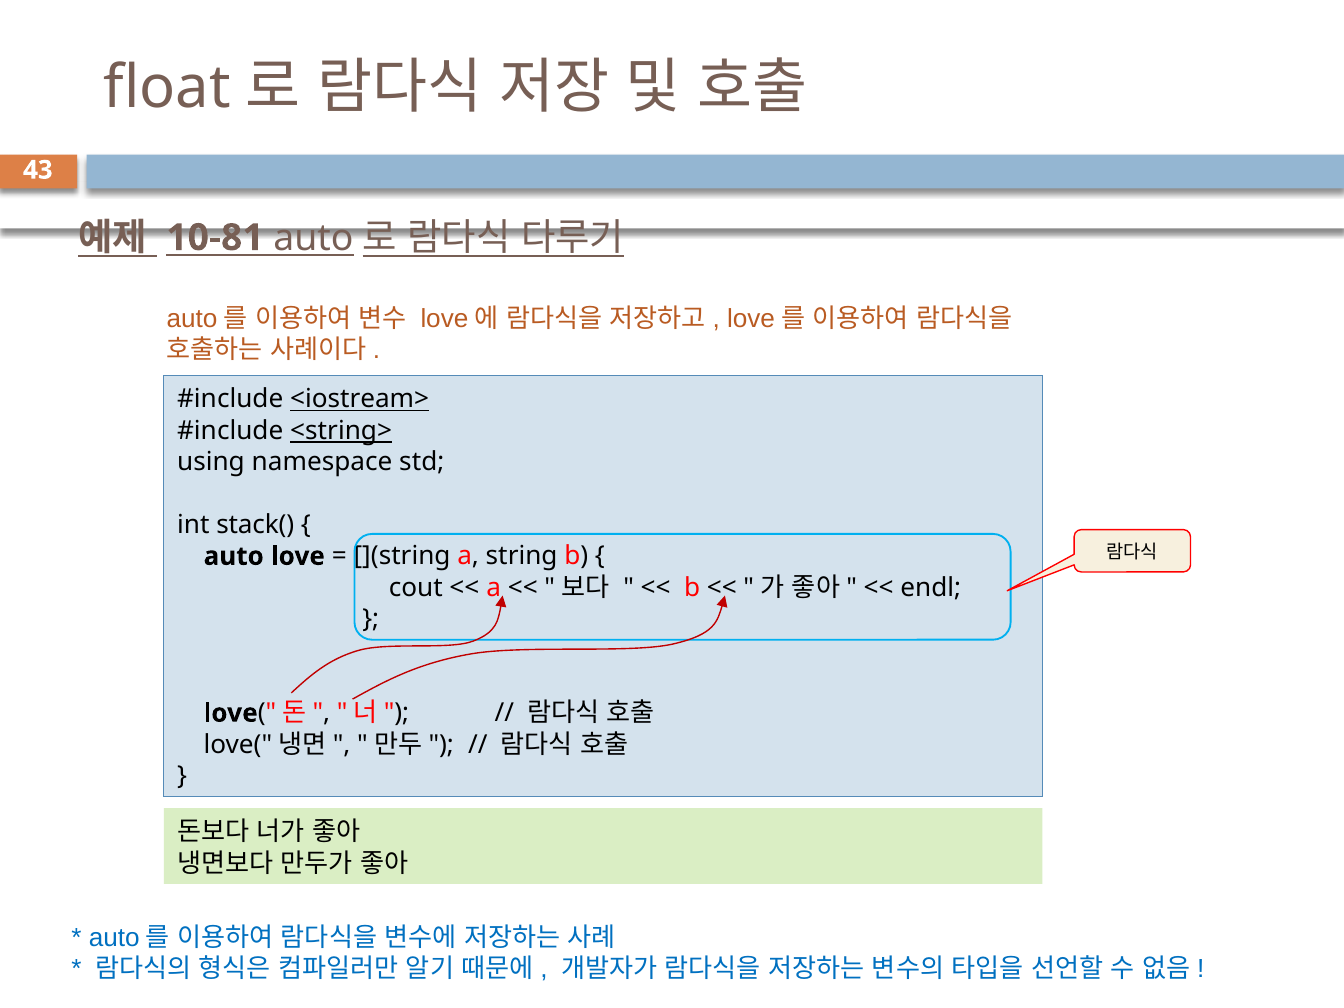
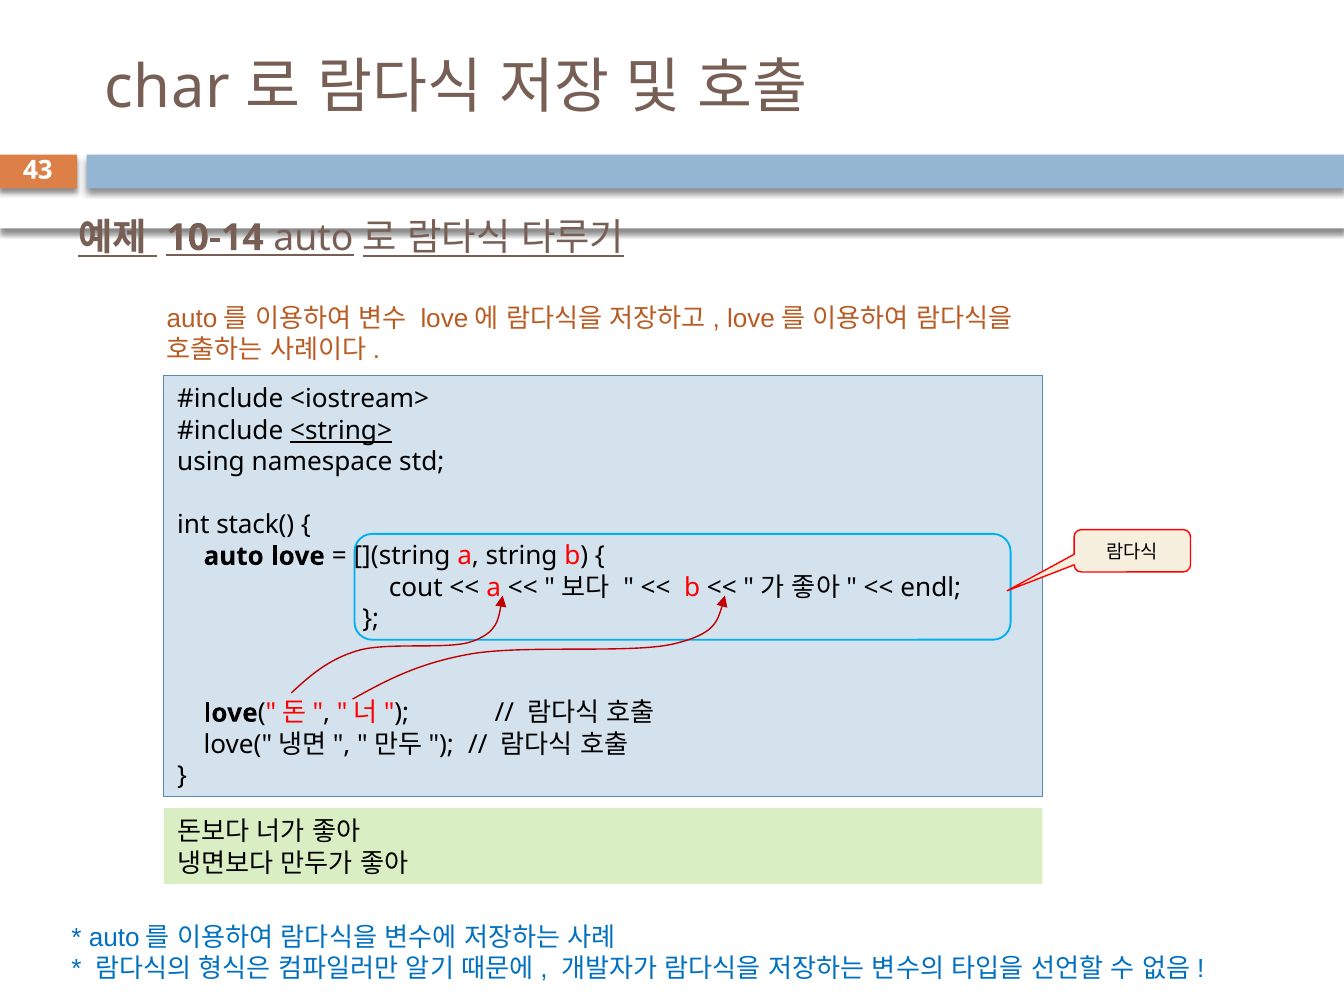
float: float -> char (167, 88)
10-81: 10-81 -> 10-14 (215, 238)
<iostream> underline: present -> none (360, 399)
